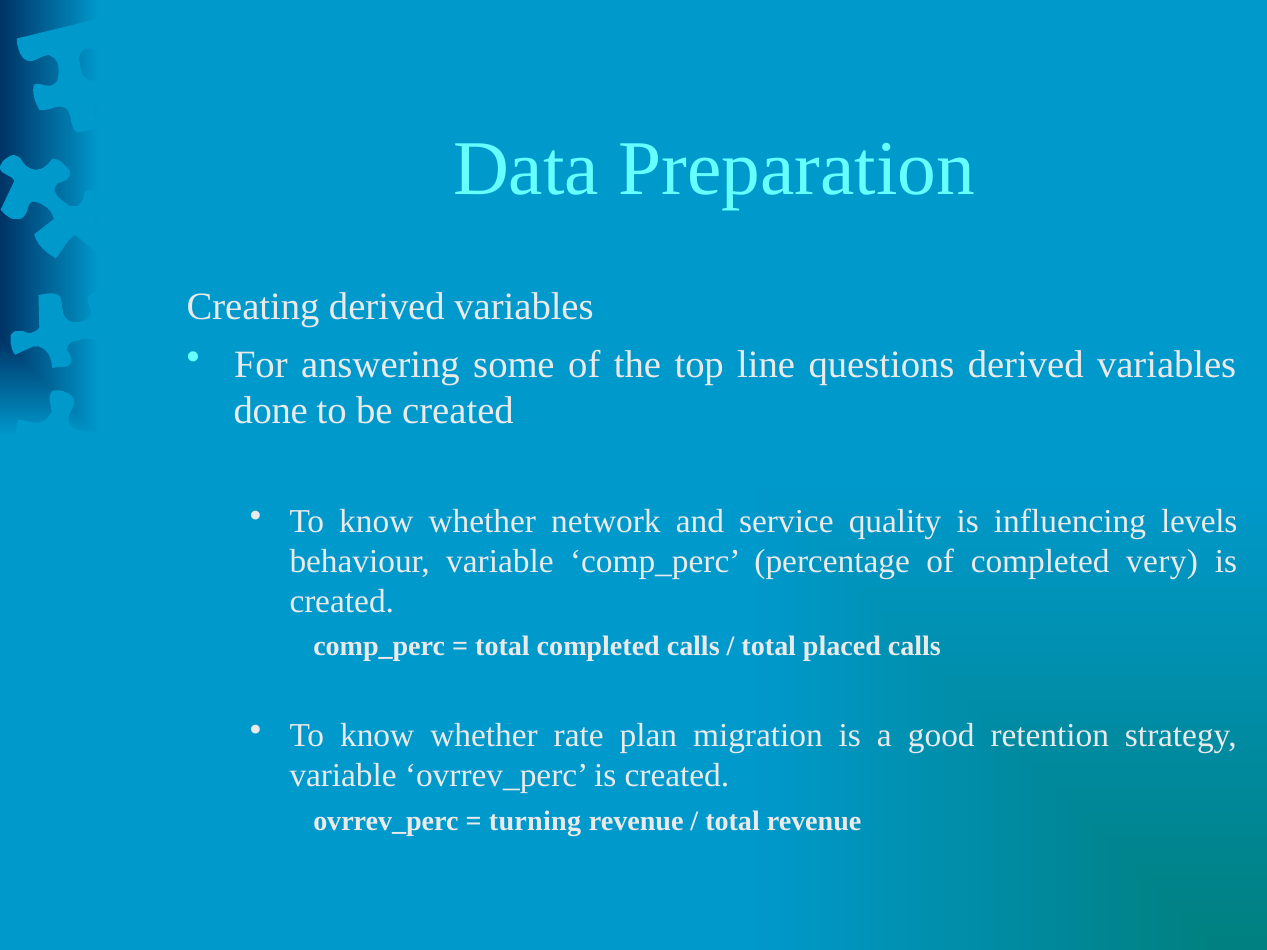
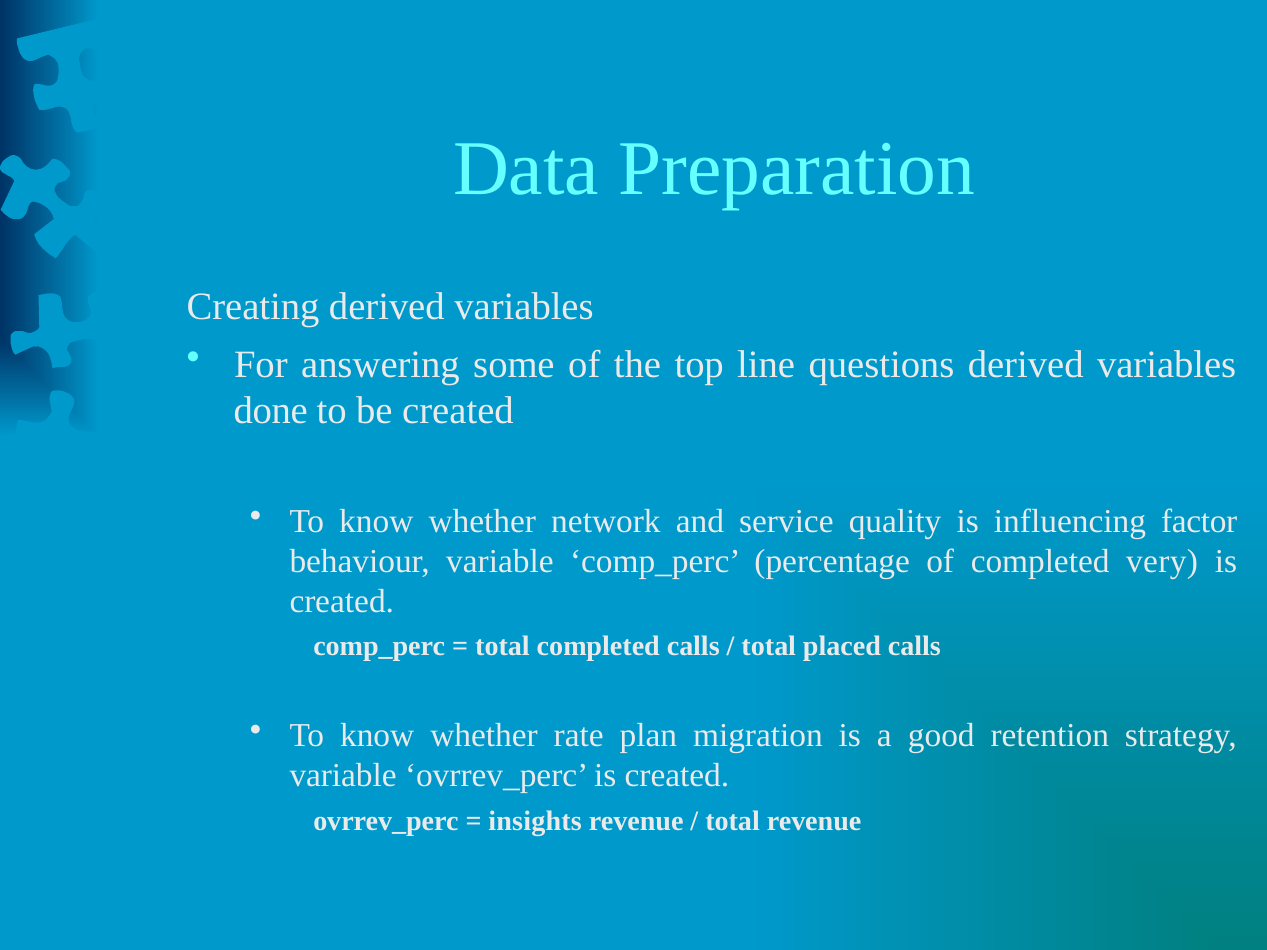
levels: levels -> factor (1199, 521)
turning: turning -> insights (535, 821)
